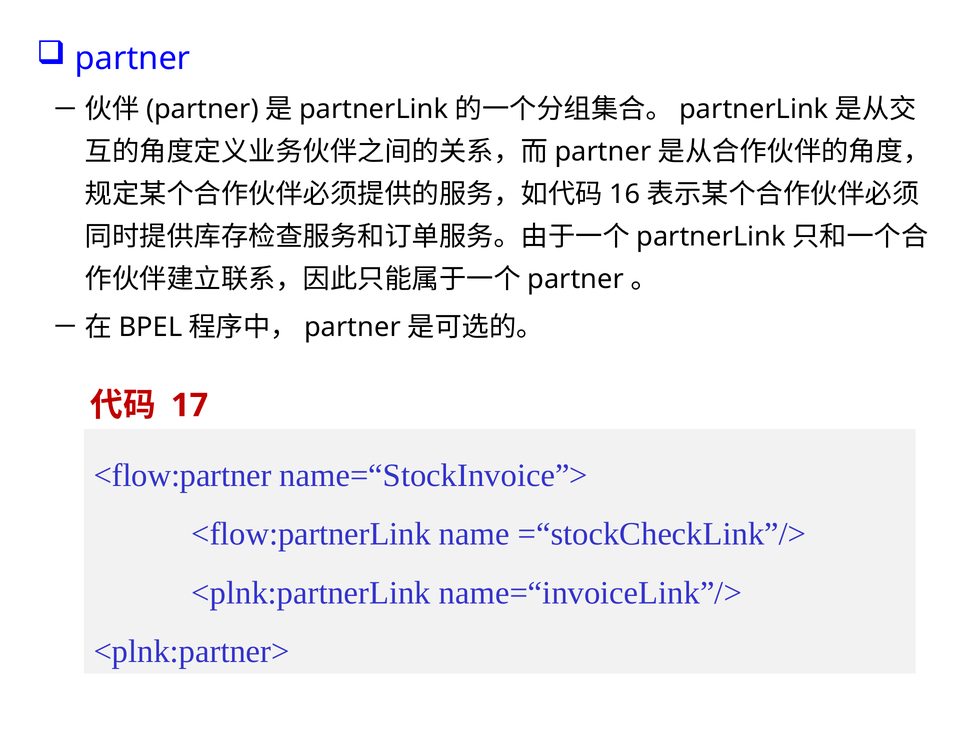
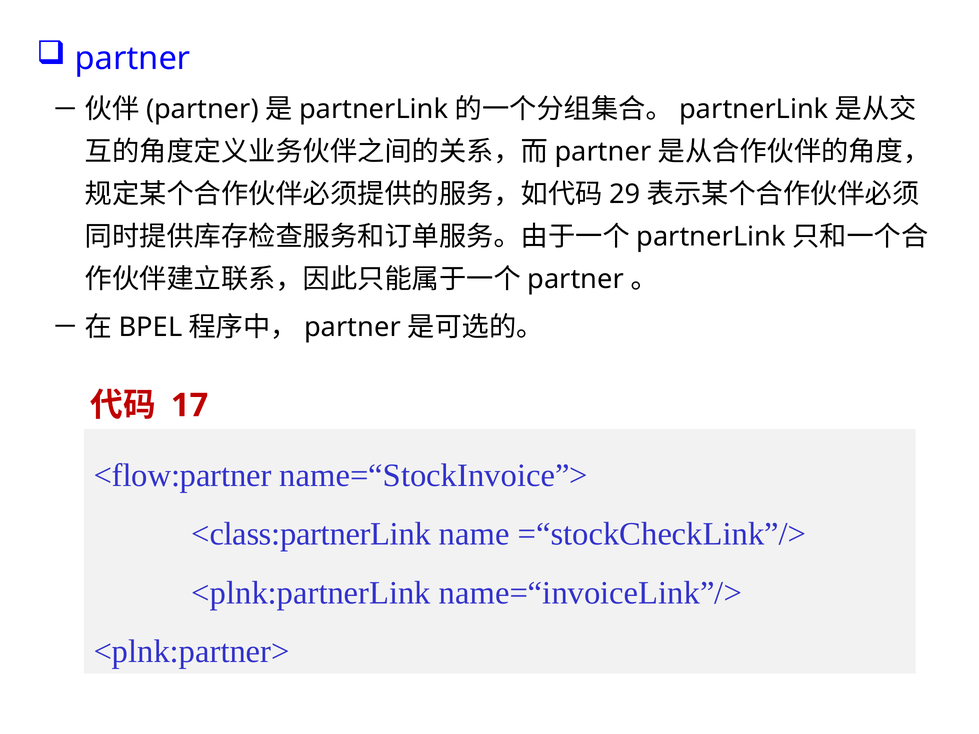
16: 16 -> 29 (625, 194)
<flow:partnerLink: <flow:partnerLink -> <class:partnerLink (311, 534)
